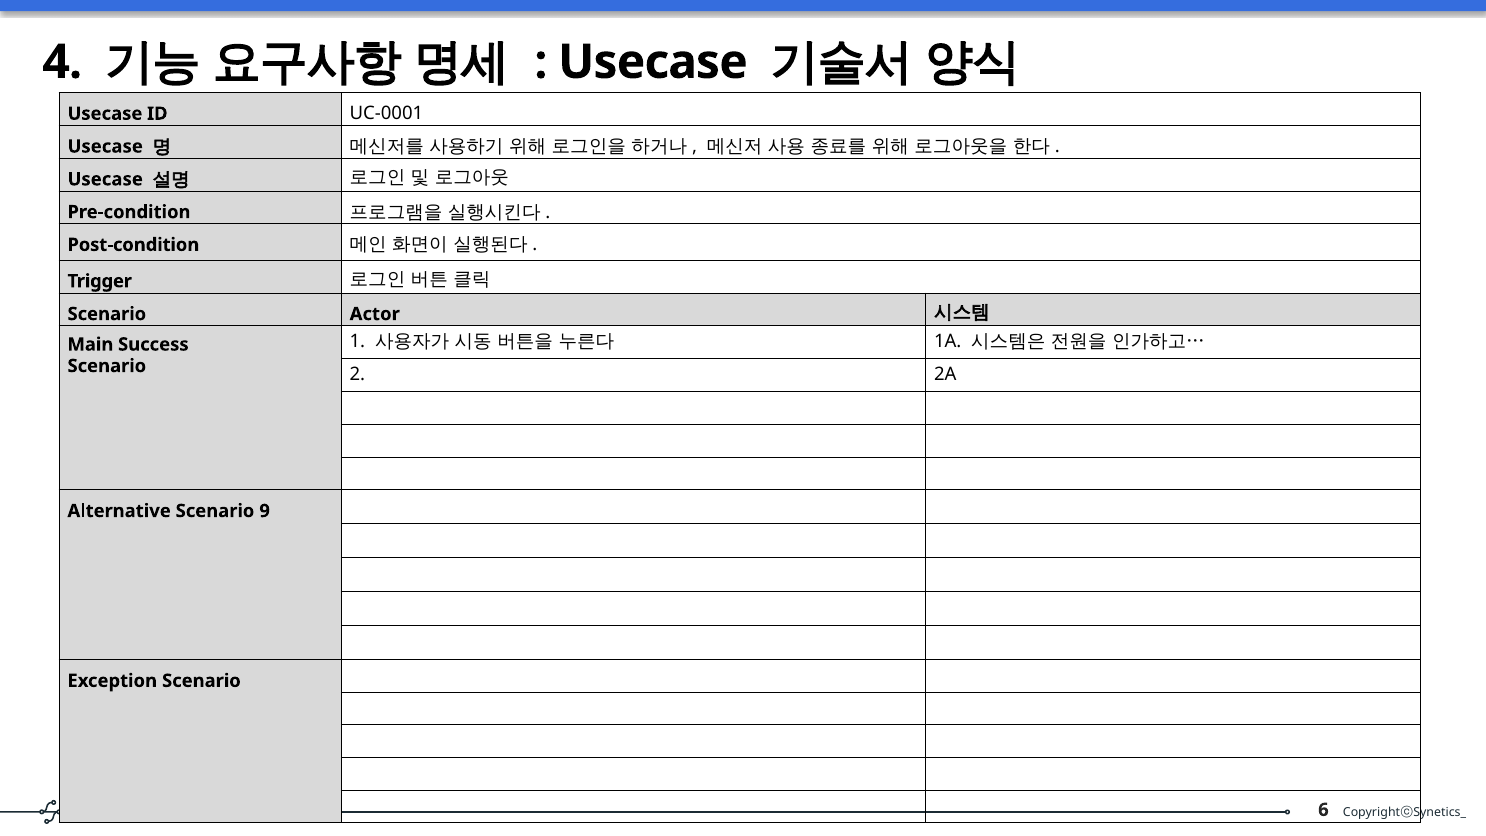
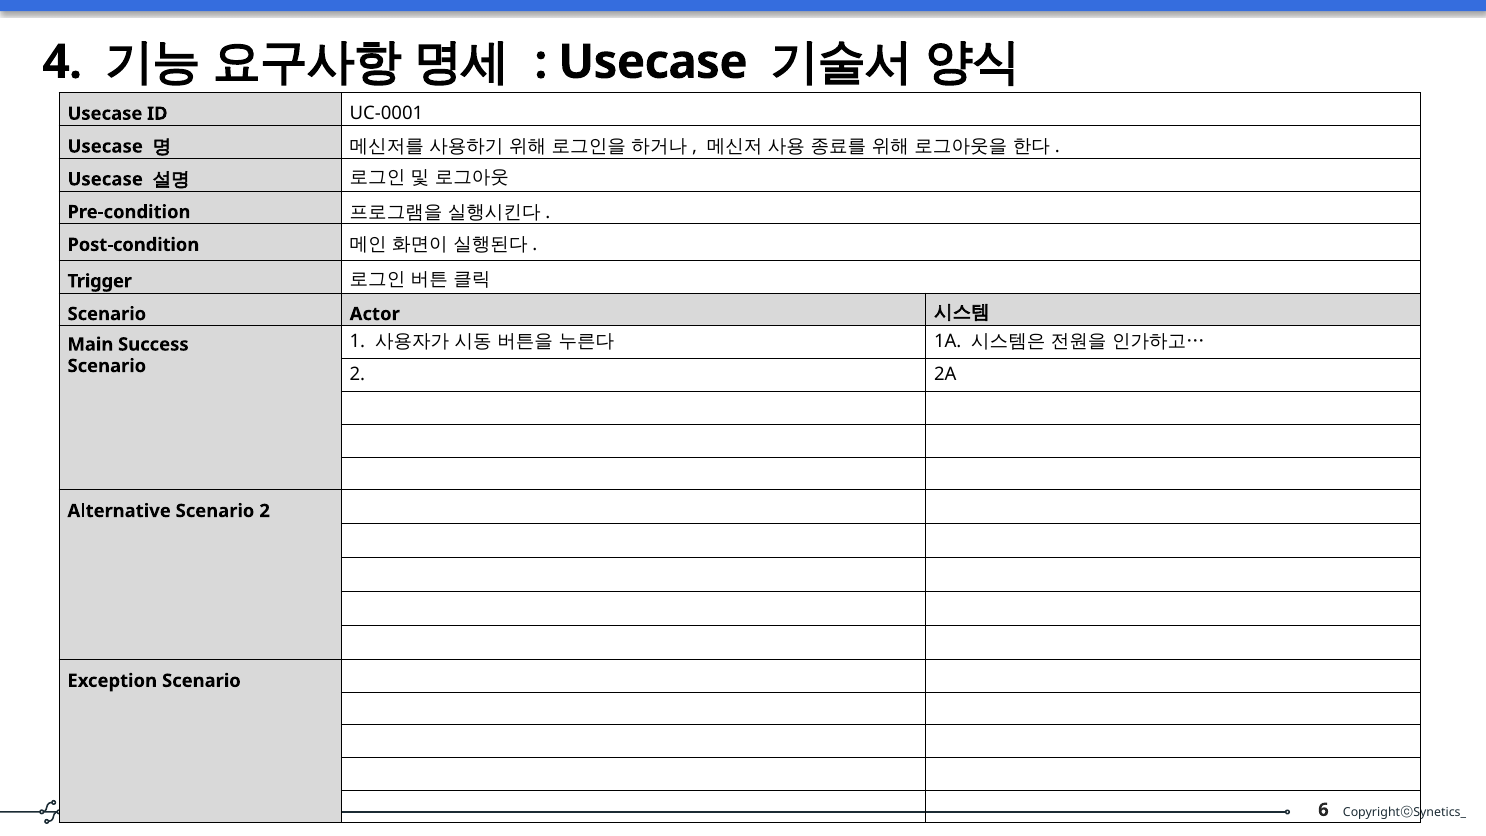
Scenario 9: 9 -> 2 (265, 511)
